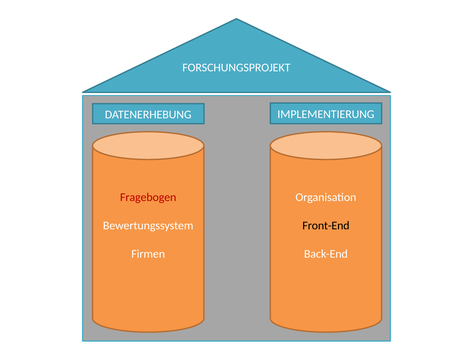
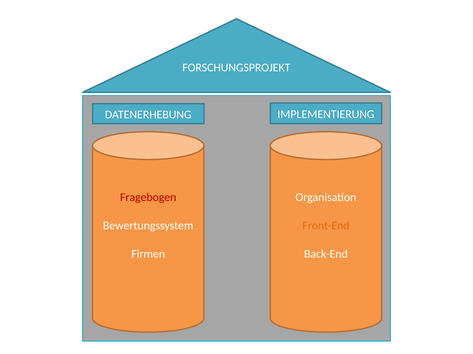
Front-End colour: black -> orange (326, 226)
